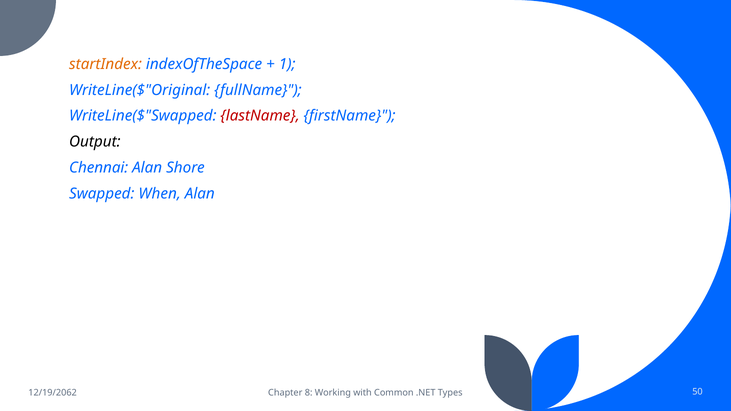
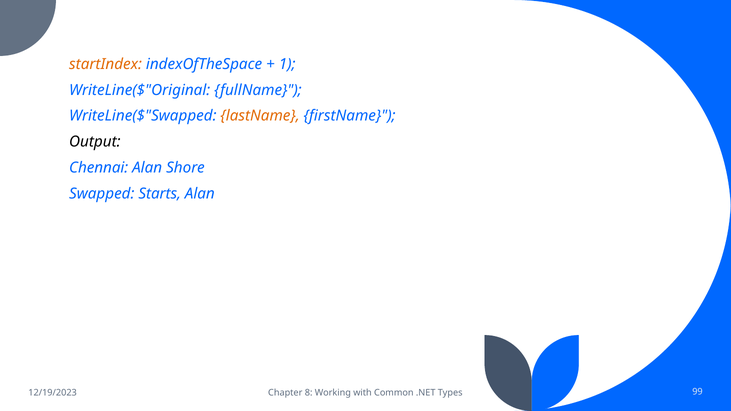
lastName colour: red -> orange (260, 116)
When: When -> Starts (160, 194)
12/19/2062: 12/19/2062 -> 12/19/2023 (53, 393)
50: 50 -> 99 (697, 392)
